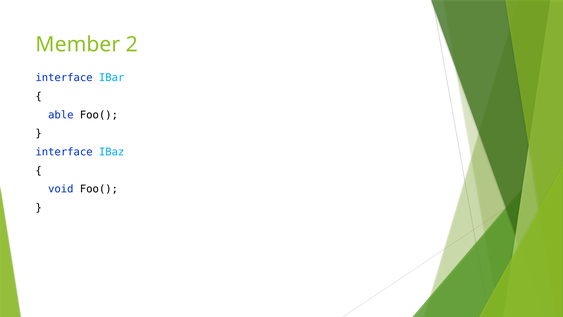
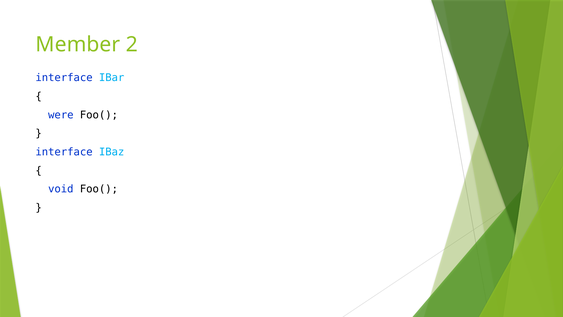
able: able -> were (61, 115)
